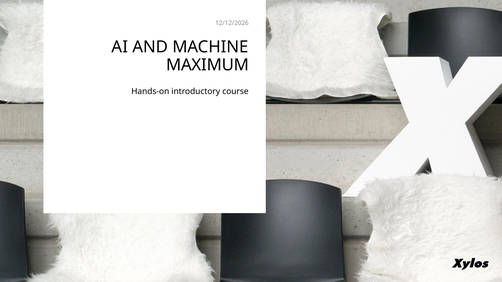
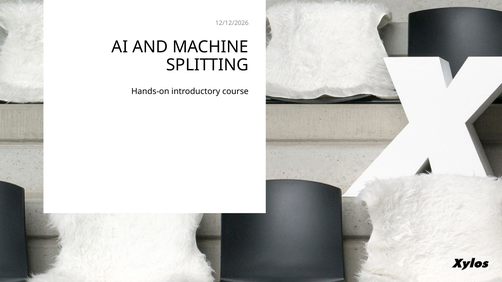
MAXIMUM: MAXIMUM -> SPLITTING (207, 65)
